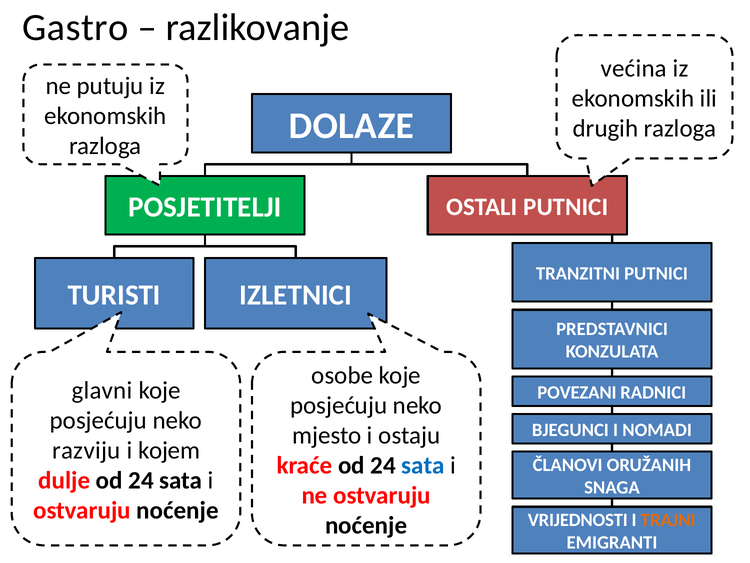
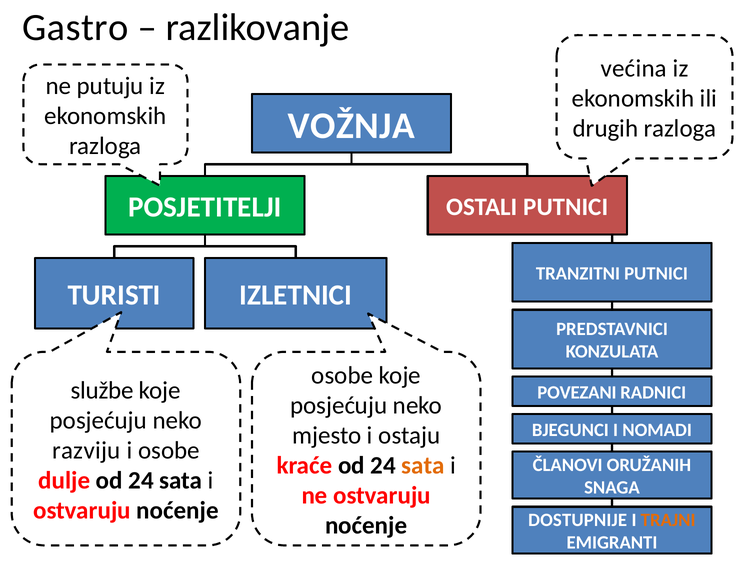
DOLAZE: DOLAZE -> VOŽNJA (351, 126)
glavni: glavni -> službe (102, 390)
i kojem: kojem -> osobe (169, 450)
sata colour: blue -> orange (423, 465)
VRIJEDNOSTI: VRIJEDNOSTI -> DOSTUPNIJE (578, 520)
